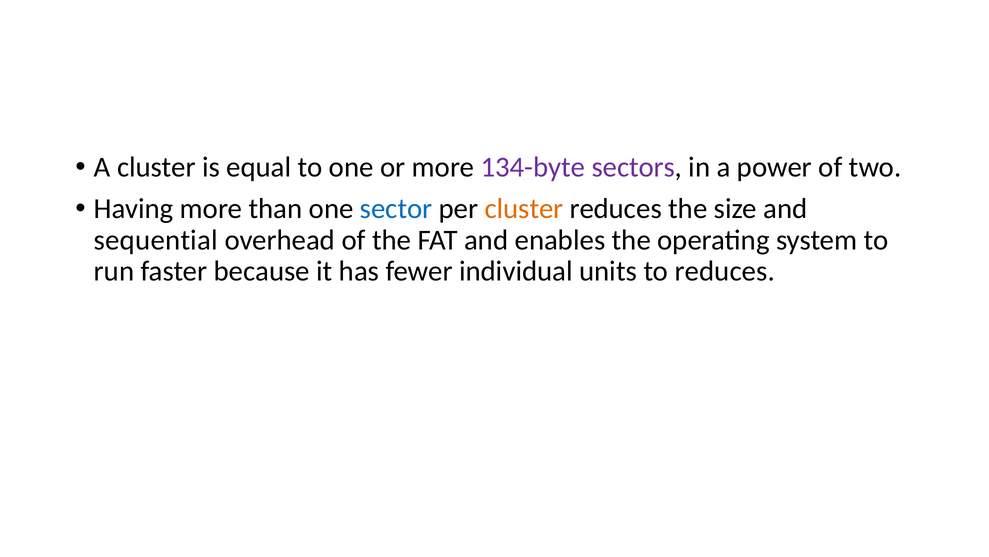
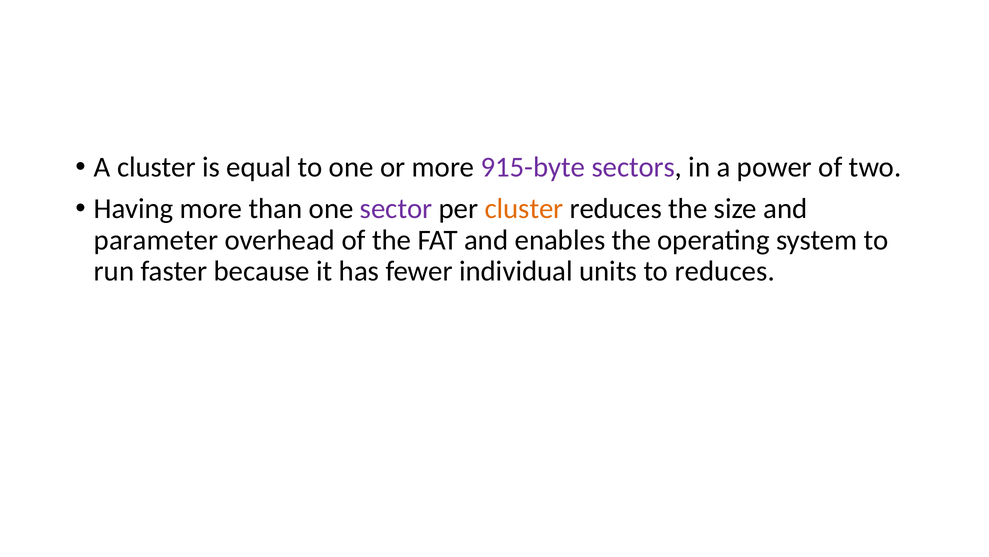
134-byte: 134-byte -> 915-byte (533, 167)
sector colour: blue -> purple (396, 209)
sequential: sequential -> parameter (156, 240)
